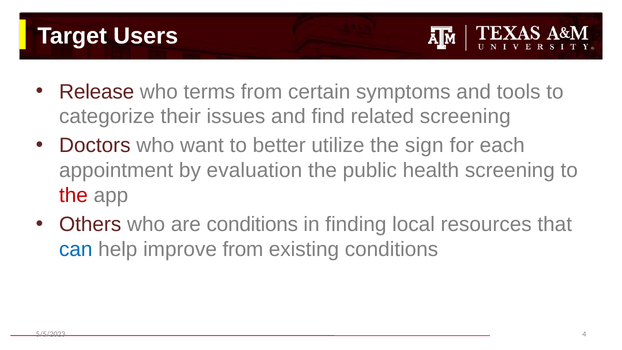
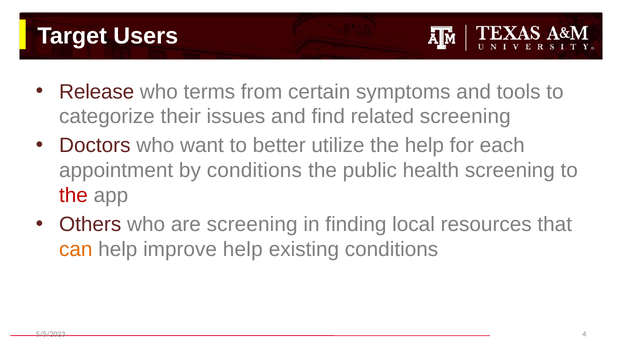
the sign: sign -> help (424, 146)
by evaluation: evaluation -> conditions (254, 170)
are conditions: conditions -> screening (252, 224)
can colour: blue -> orange (76, 249)
improve from: from -> help (243, 249)
